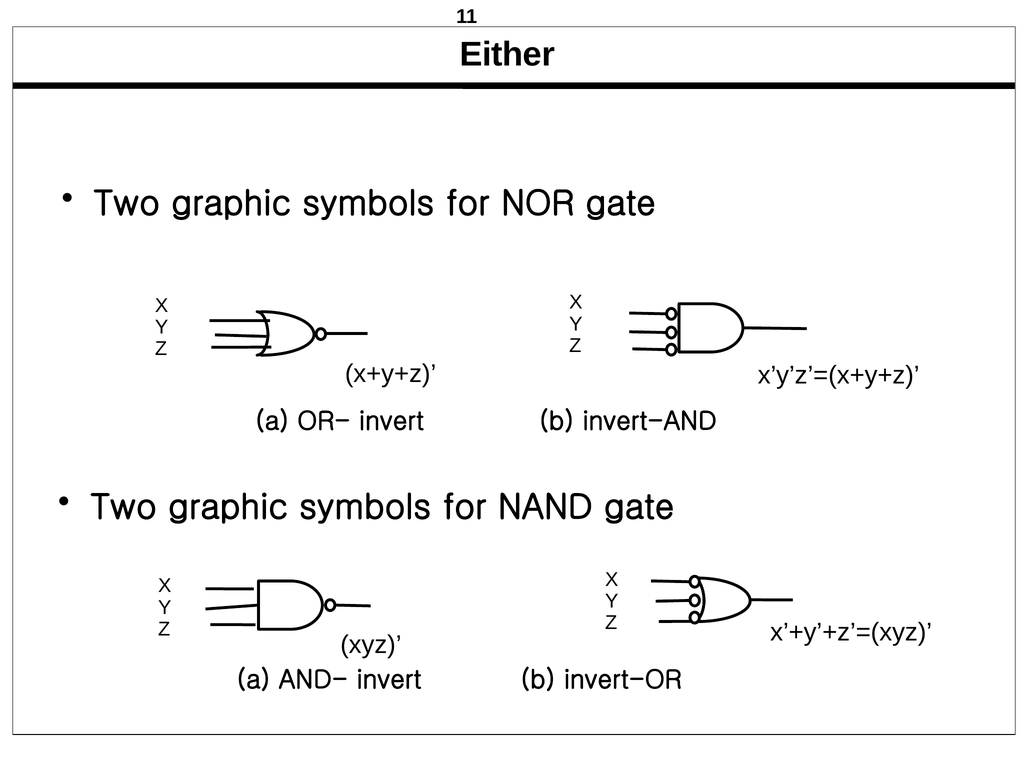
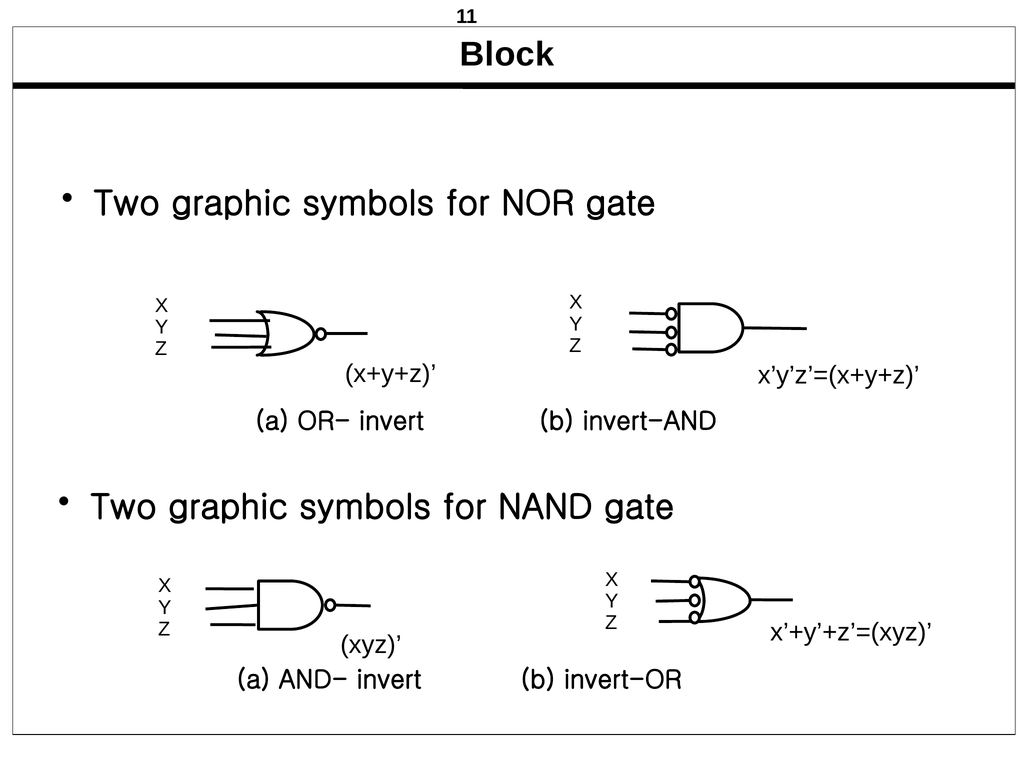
Either: Either -> Block (507, 55)
